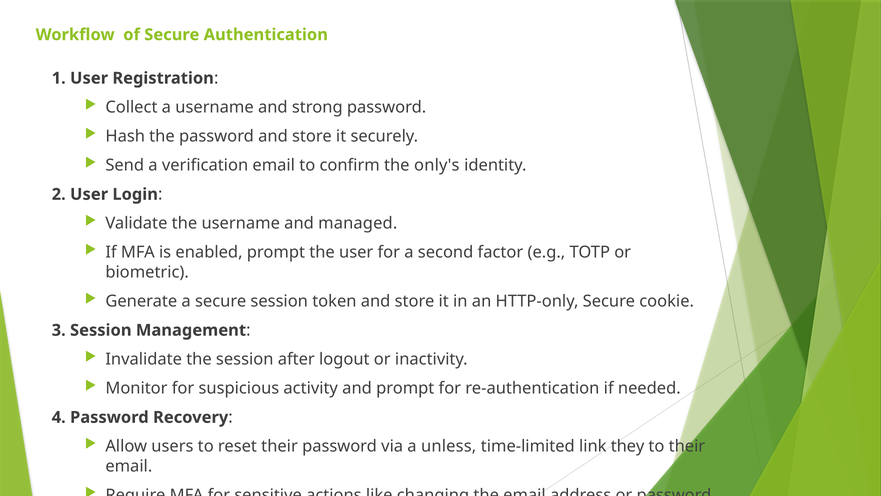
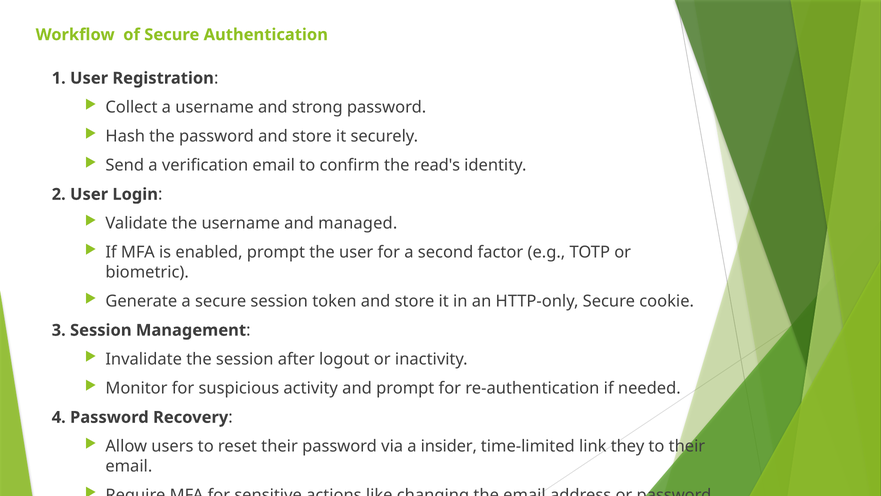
only's: only's -> read's (437, 165)
unless: unless -> insider (449, 446)
